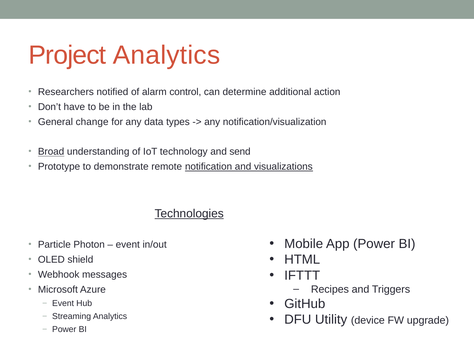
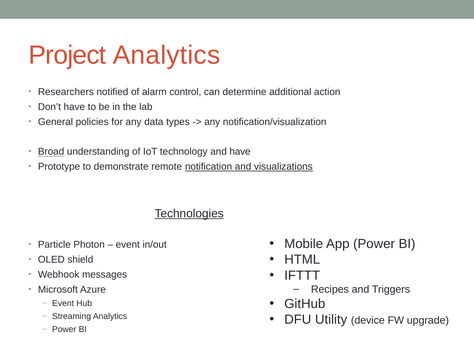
change: change -> policies (92, 122)
and send: send -> have (240, 152)
